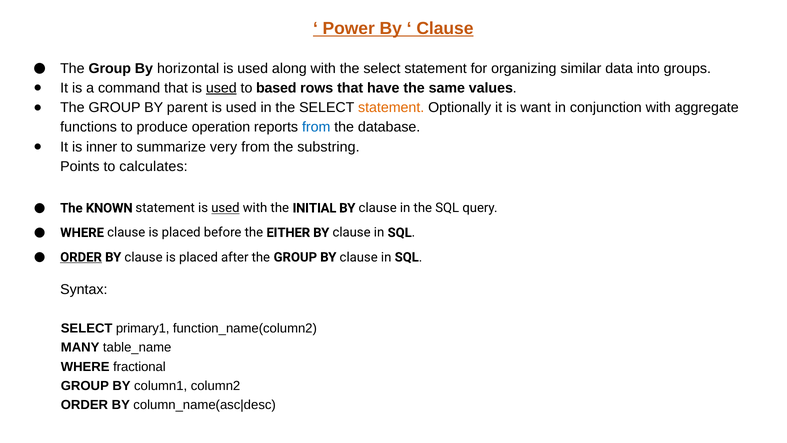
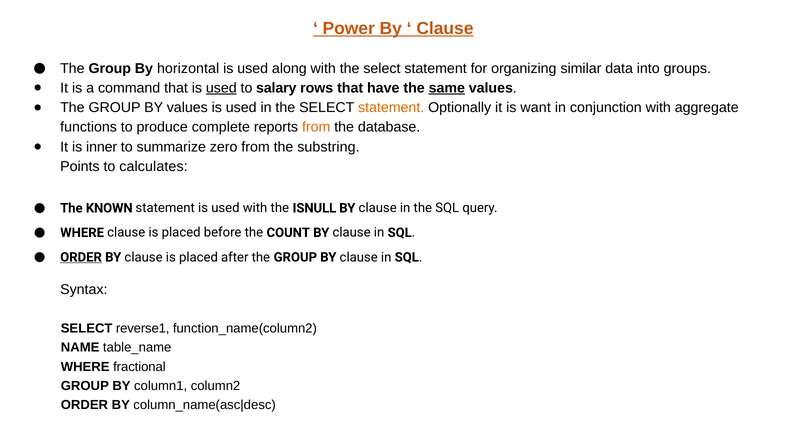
based: based -> salary (276, 88)
same underline: none -> present (447, 88)
BY parent: parent -> values (187, 108)
operation: operation -> complete (221, 127)
from colour: blue -> orange (316, 127)
very: very -> zero (224, 147)
used underline: present -> none (225, 208)
INITIAL: INITIAL -> ISNULL (314, 208)
EITHER: EITHER -> COUNT (288, 232)
primary1: primary1 -> reverse1 (143, 328)
MANY: MANY -> NAME (80, 347)
